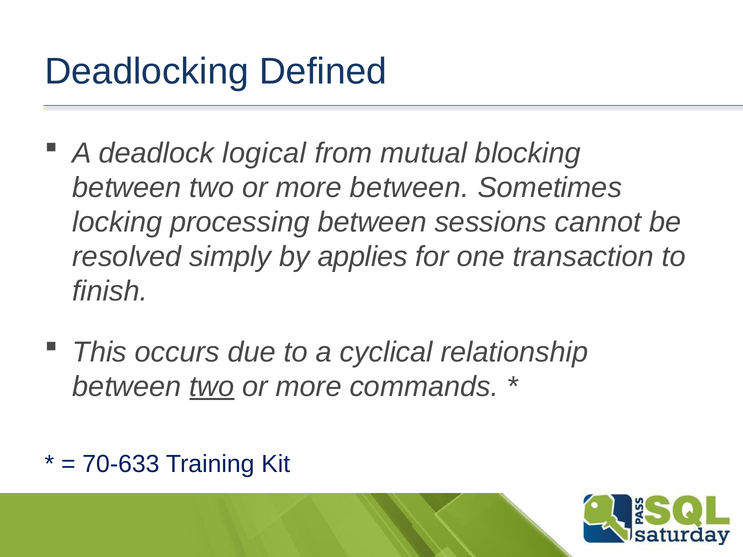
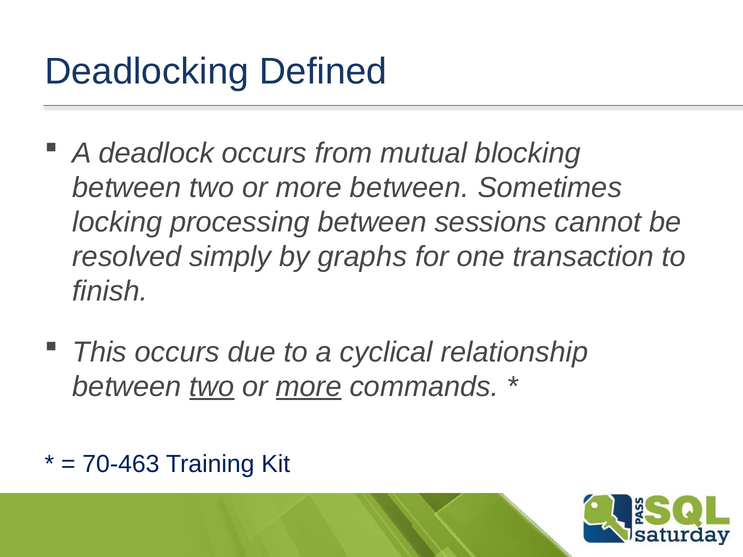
deadlock logical: logical -> occurs (264, 153)
applies: applies -> graphs (362, 257)
more underline: none -> present (309, 387)
70-633: 70-633 -> 70-463 (121, 464)
